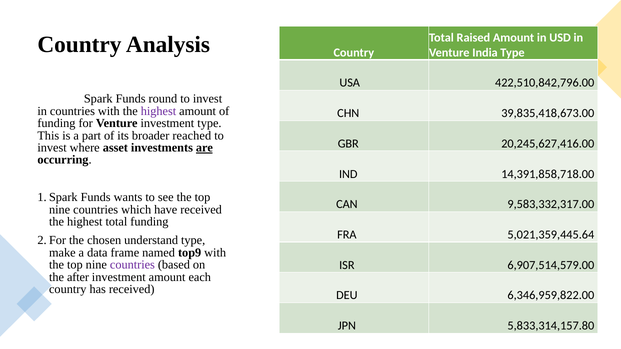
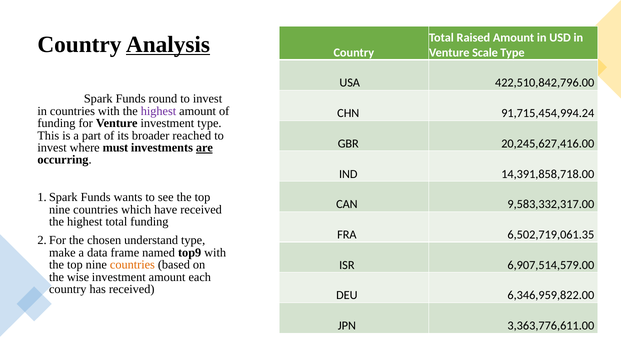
Analysis underline: none -> present (168, 45)
India: India -> Scale (485, 53)
39,835,418,673.00: 39,835,418,673.00 -> 91,715,454,994.24 (548, 113)
asset: asset -> must (115, 148)
5,021,359,445.64: 5,021,359,445.64 -> 6,502,719,061.35 (551, 235)
countries colour: purple -> orange (132, 265)
after: after -> wise (78, 277)
5,833,314,157.80: 5,833,314,157.80 -> 3,363,776,611.00 (551, 326)
